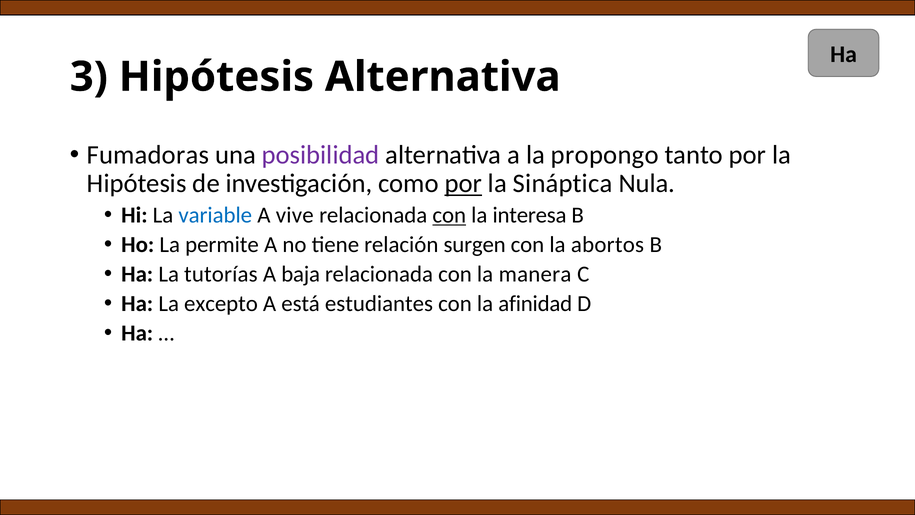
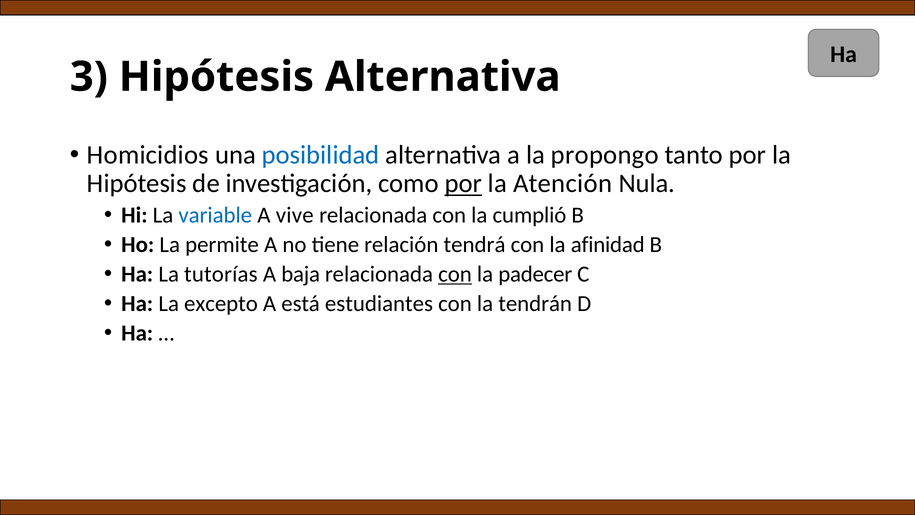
Fumadoras: Fumadoras -> Homicidios (148, 155)
posibilidad colour: purple -> blue (321, 155)
Sináptica: Sináptica -> Atención (563, 184)
con underline: present -> none (449, 215)
interesa: interesa -> cumplió (529, 215)
surgen: surgen -> tendrá (475, 245)
abortos: abortos -> afinidad (608, 245)
con underline: none -> present (455, 274)
manera: manera -> padecer (535, 274)
afinidad: afinidad -> tendrán (535, 303)
